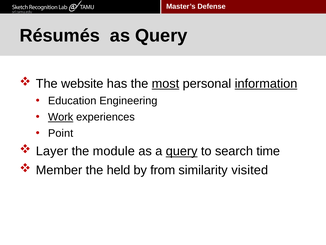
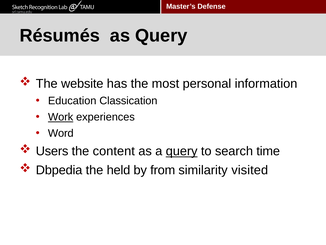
most underline: present -> none (165, 84)
information underline: present -> none (266, 84)
Engineering: Engineering -> Classication (128, 101)
Point: Point -> Word (61, 133)
Layer: Layer -> Users (52, 151)
module: module -> content (114, 151)
Member: Member -> Dbpedia (59, 170)
